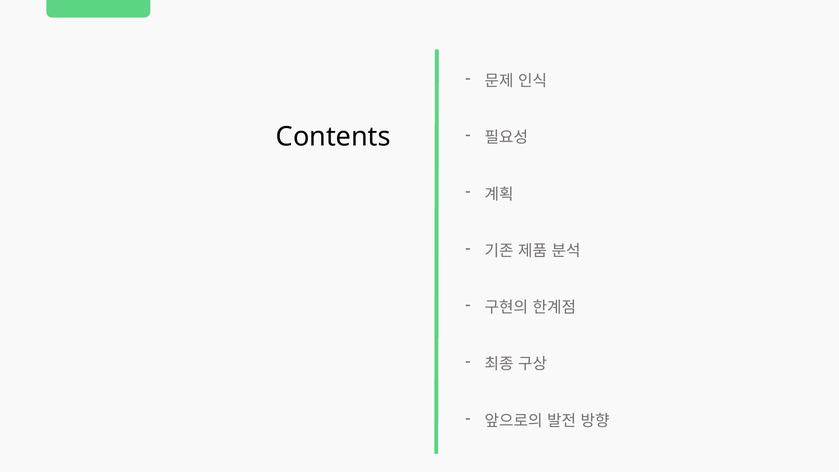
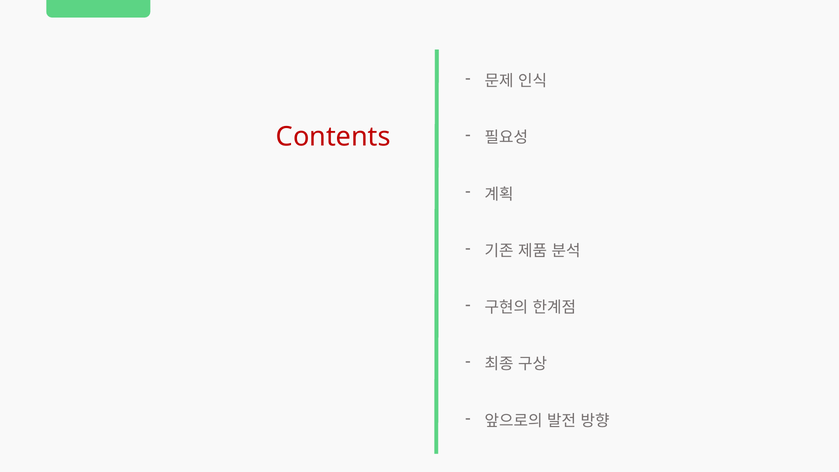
Contents colour: black -> red (333, 137)
